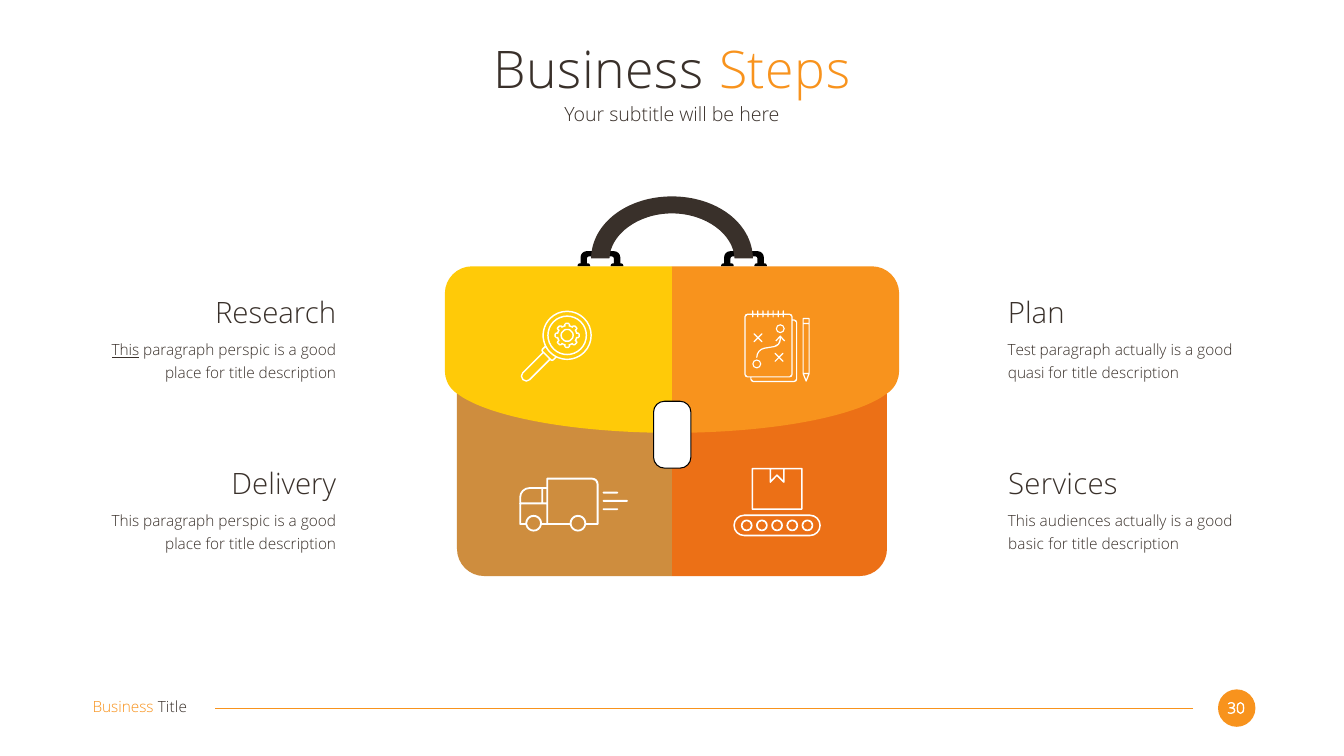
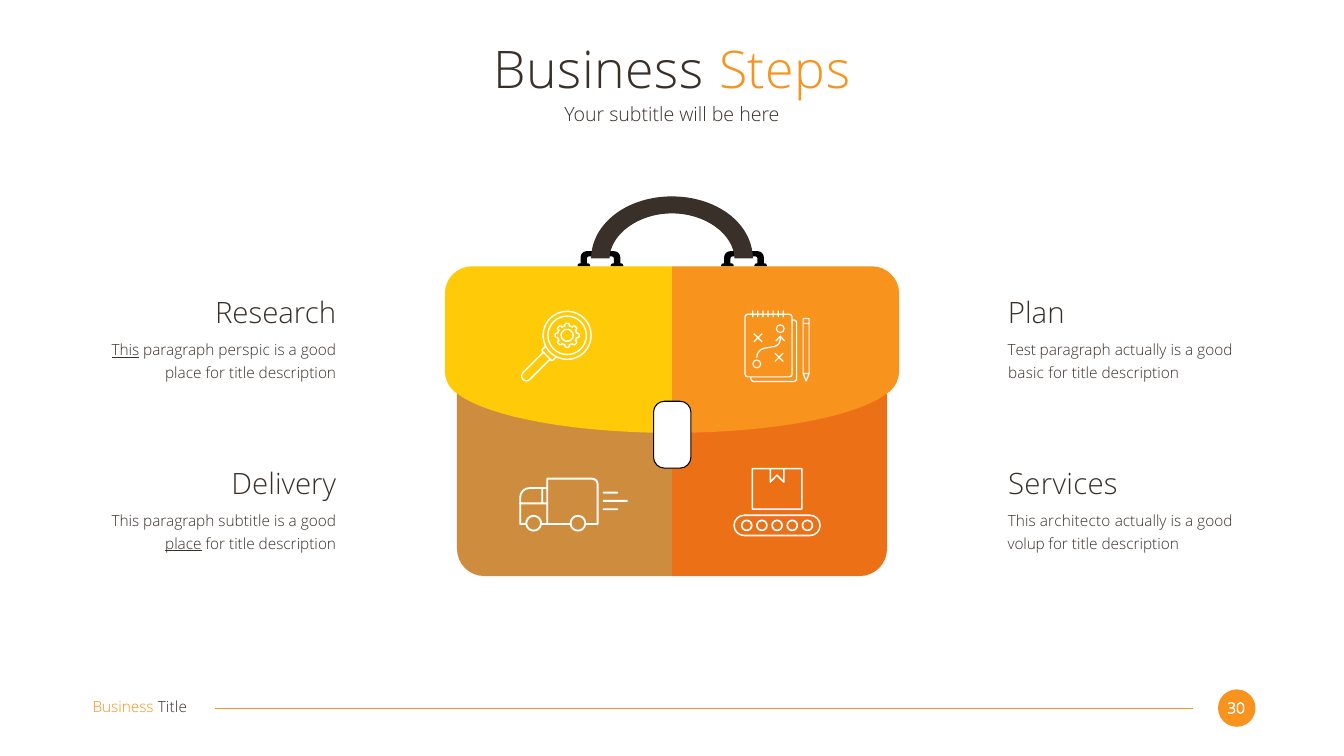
quasi: quasi -> basic (1026, 373)
perspic: perspic -> subtitle (244, 522)
audiences: audiences -> architecto (1075, 522)
place underline: none -> present (183, 544)
basic: basic -> volup (1026, 544)
